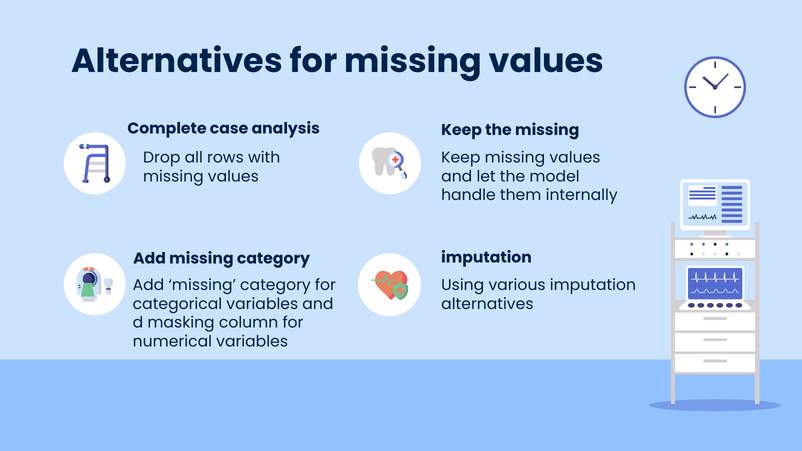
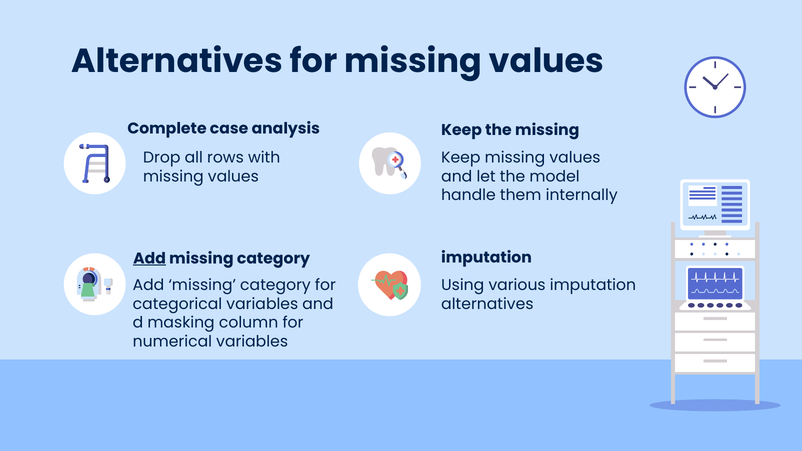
Add underline: none -> present (150, 258)
